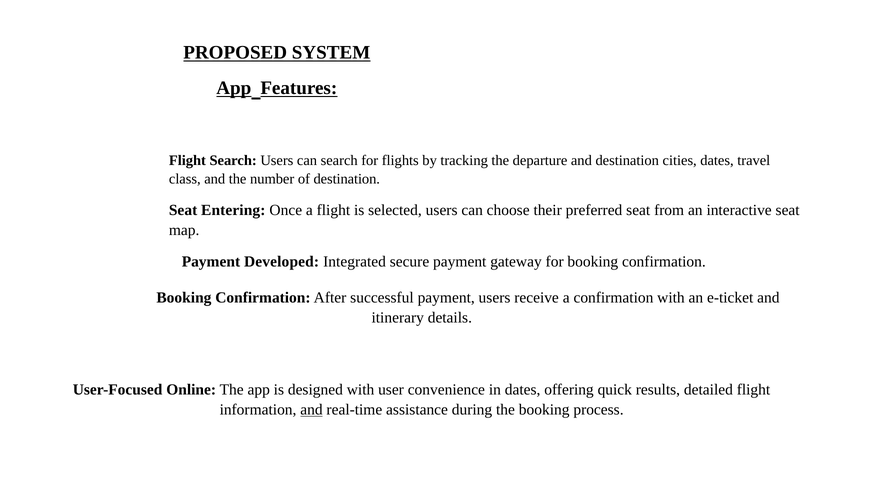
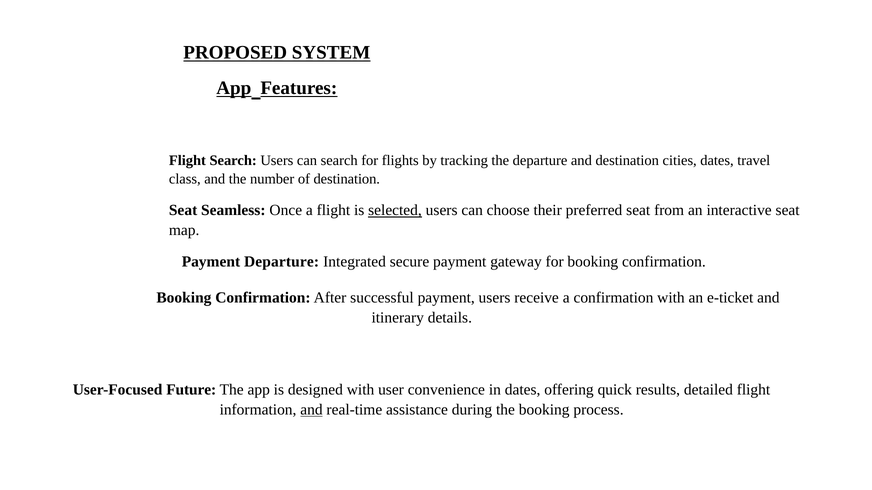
Entering: Entering -> Seamless (233, 210)
selected underline: none -> present (395, 210)
Payment Developed: Developed -> Departure (282, 262)
Online: Online -> Future (191, 390)
